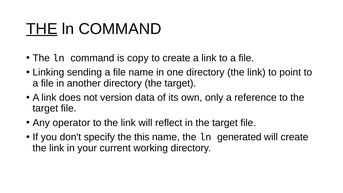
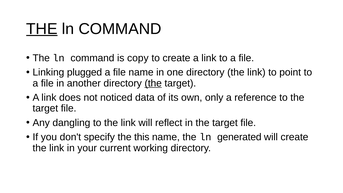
sending: sending -> plugged (84, 72)
the underline: none -> present (153, 83)
version: version -> noticed (116, 98)
operator: operator -> dangling (71, 123)
